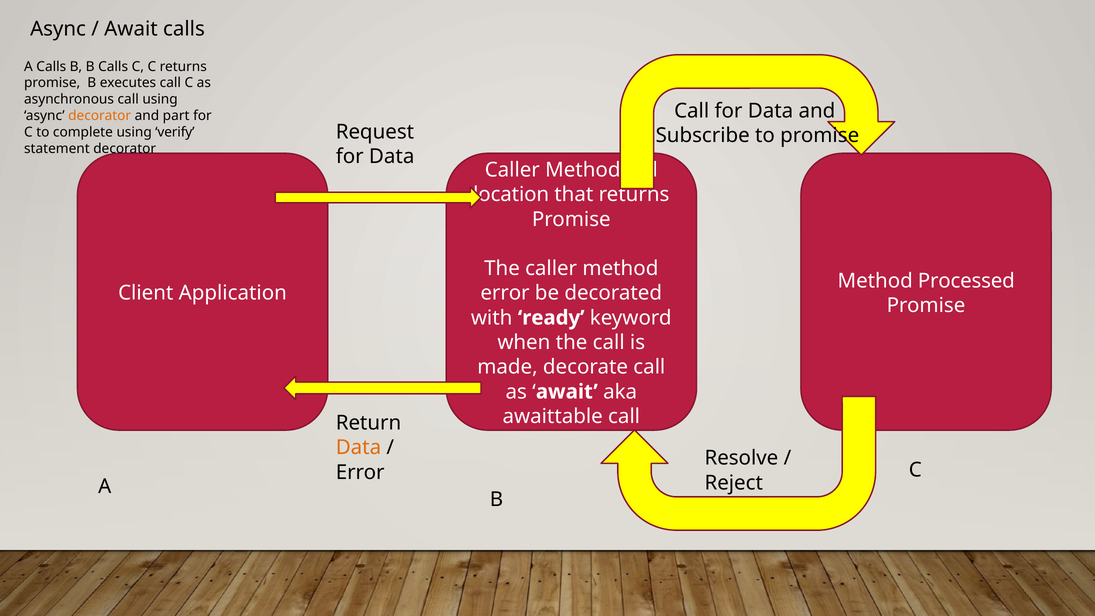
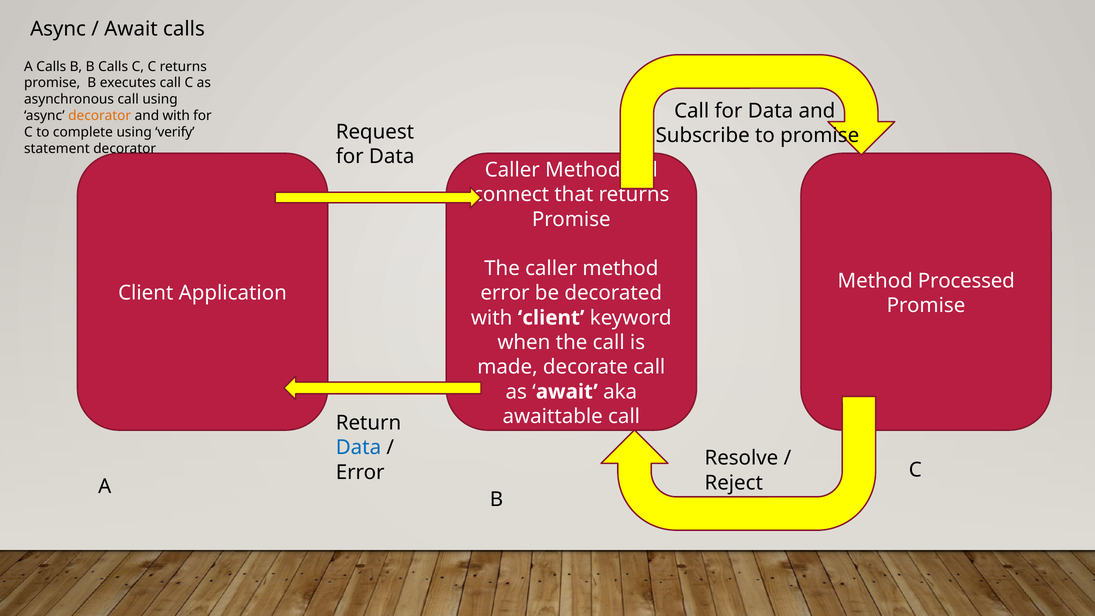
and part: part -> with (176, 116)
location: location -> connect (511, 195)
with ready: ready -> client (551, 318)
Data colour: orange -> blue (358, 448)
